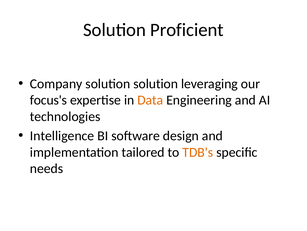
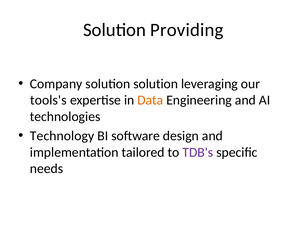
Proficient: Proficient -> Providing (187, 30)
focus's: focus's -> tools's (48, 100)
Intelligence: Intelligence -> Technology (62, 135)
TDB's colour: orange -> purple (198, 152)
